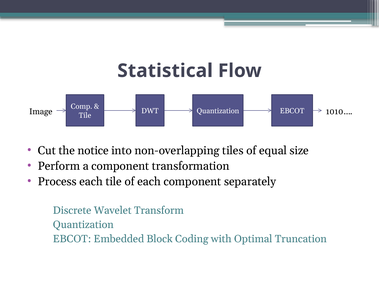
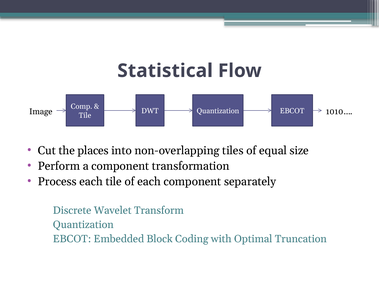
notice: notice -> places (93, 151)
